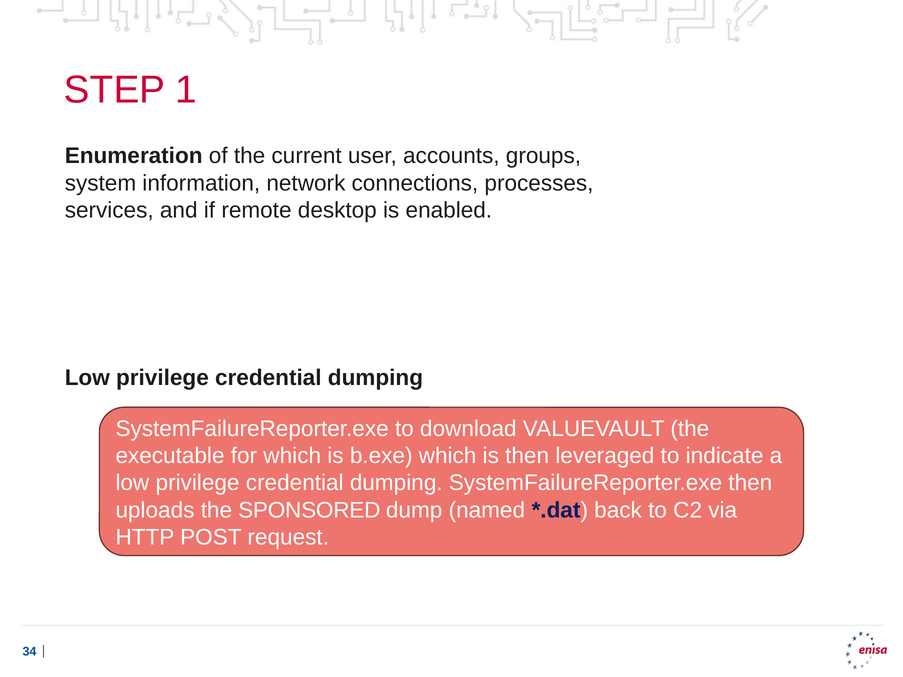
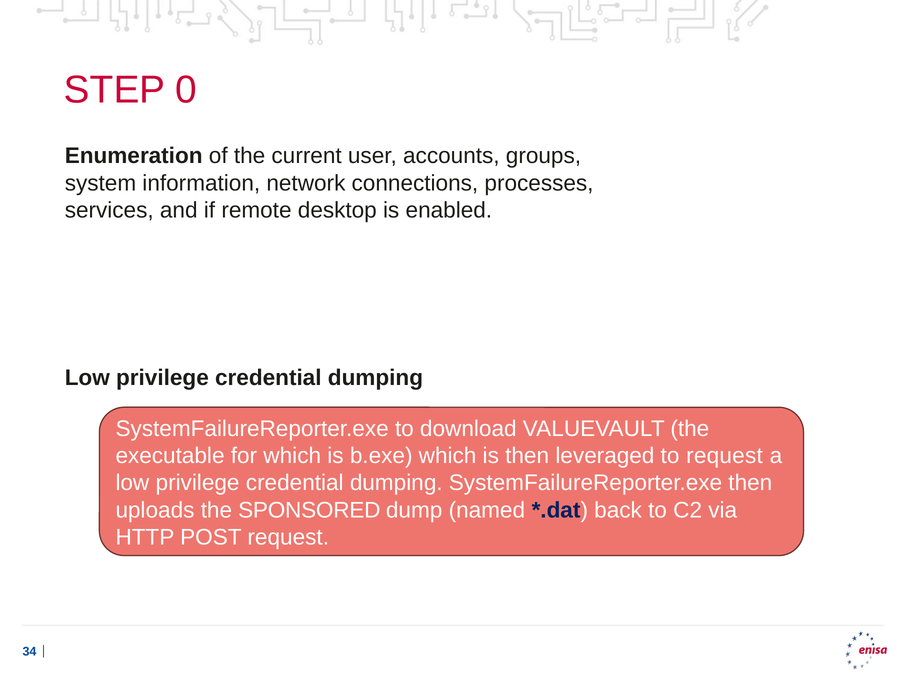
1: 1 -> 0 (186, 90)
to indicate: indicate -> request (724, 456)
